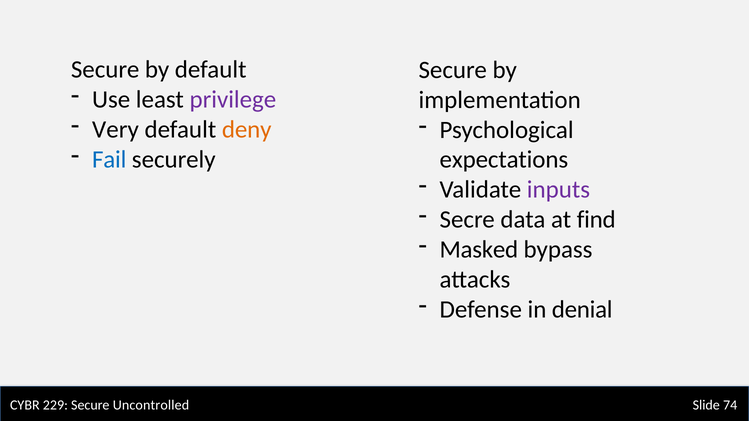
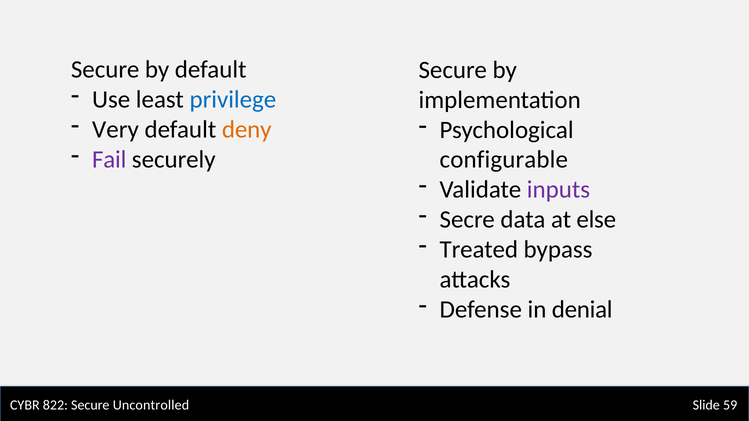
privilege colour: purple -> blue (233, 100)
Fail colour: blue -> purple (109, 160)
expectations: expectations -> configurable (504, 160)
find: find -> else (596, 220)
Masked: Masked -> Treated (479, 250)
229: 229 -> 822 (55, 405)
74: 74 -> 59 (730, 405)
